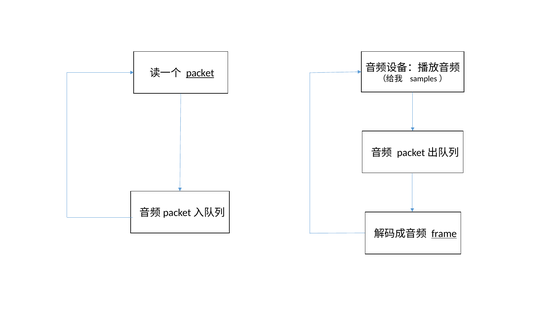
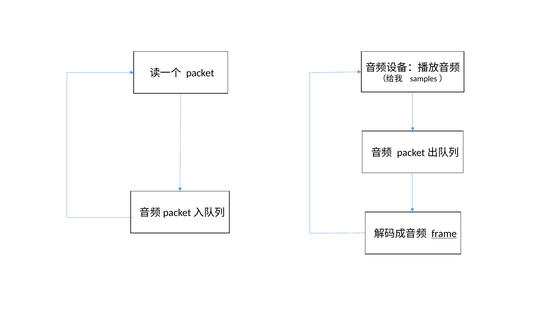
packet underline: present -> none (200, 73)
